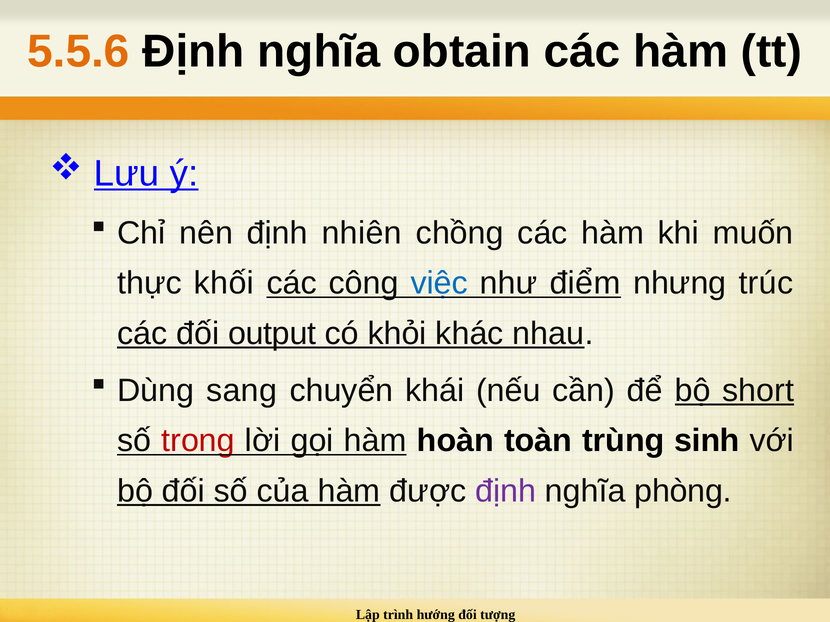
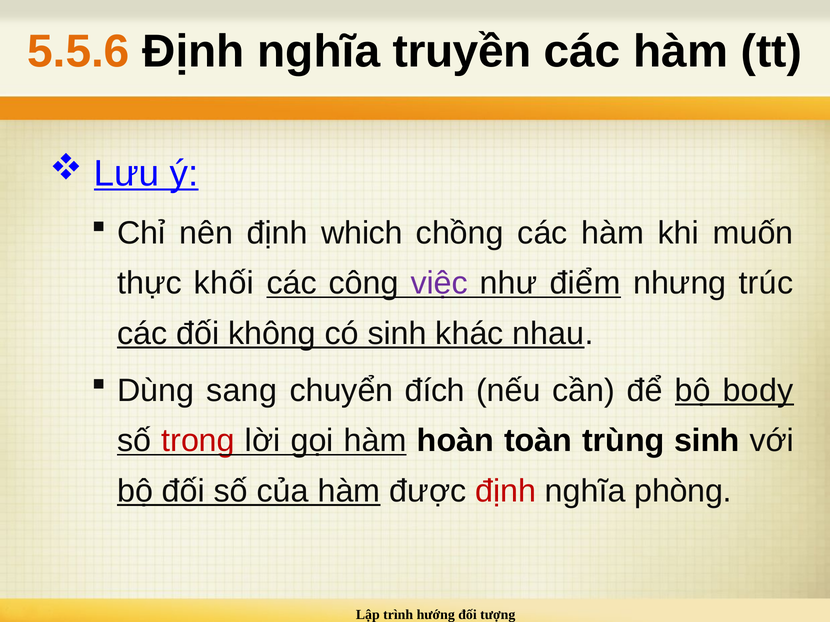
obtain: obtain -> truyền (462, 52)
nhiên: nhiên -> which (362, 233)
việc colour: blue -> purple (439, 283)
output: output -> không (272, 334)
có khỏi: khỏi -> sinh (397, 334)
khái: khái -> đích (435, 391)
short: short -> body (758, 391)
định colour: purple -> red (506, 491)
